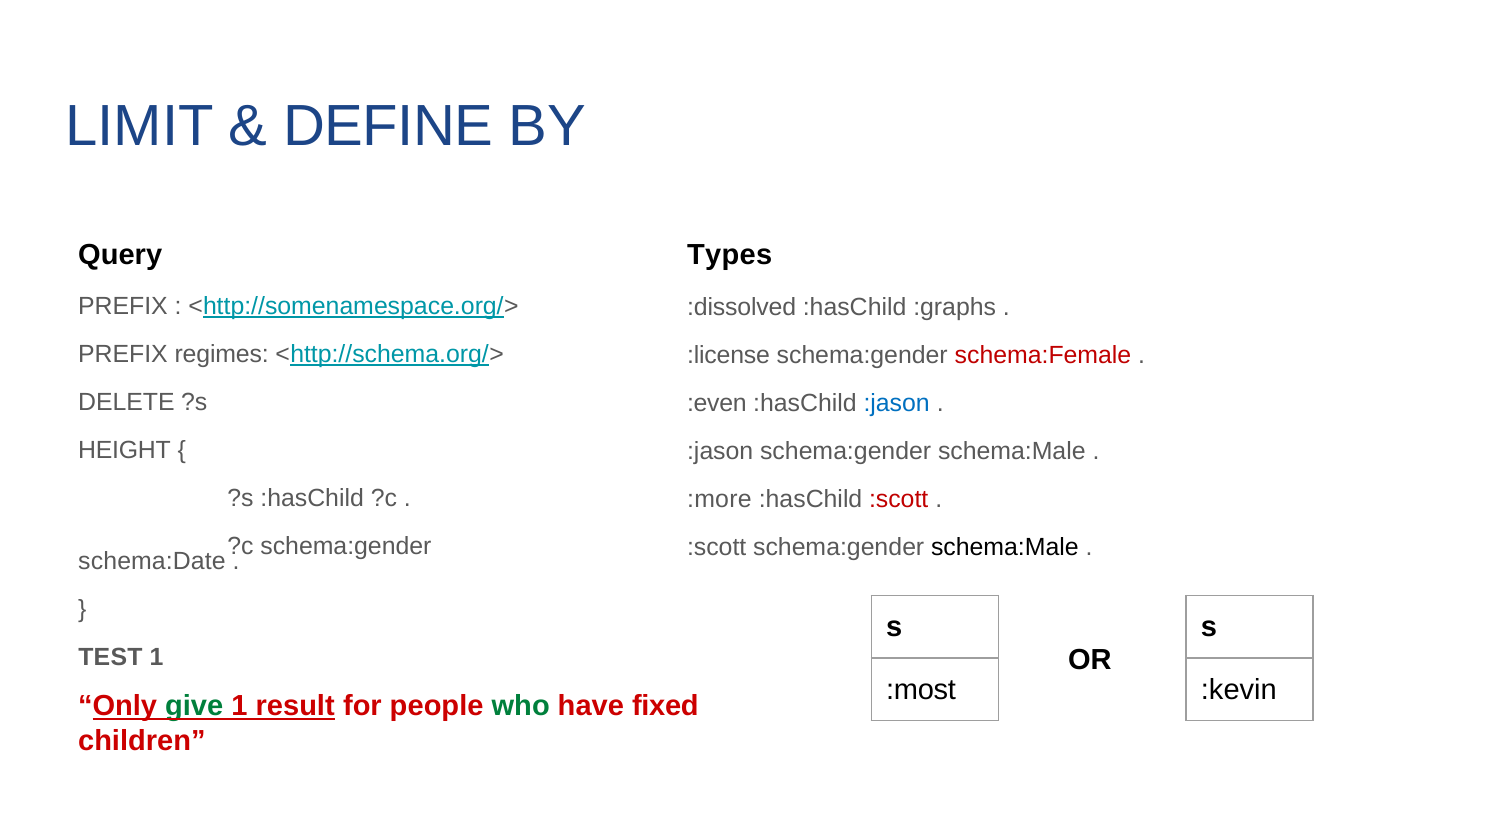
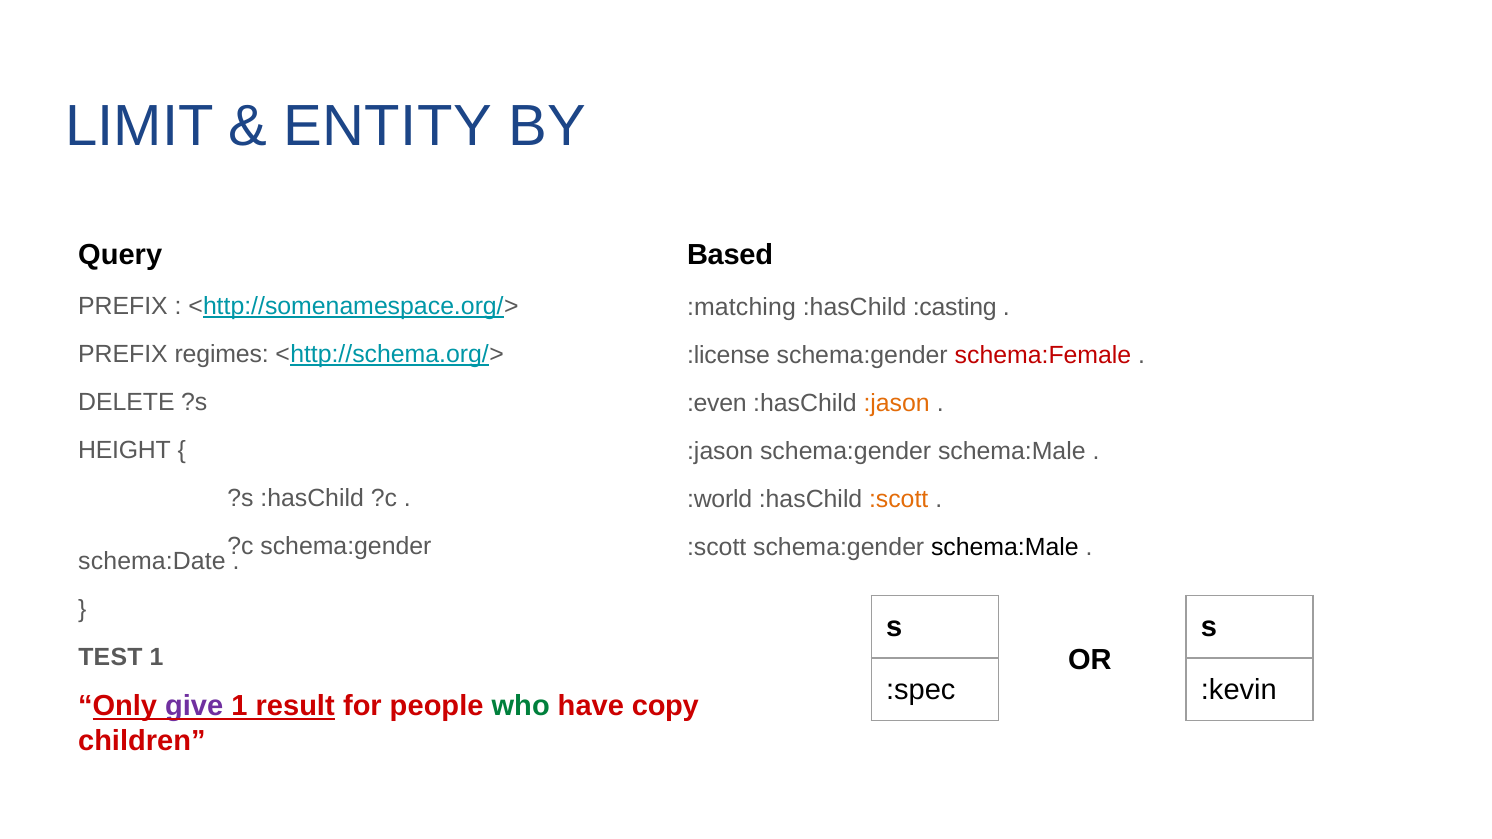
DEFINE: DEFINE -> ENTITY (388, 126)
Types: Types -> Based (730, 255)
:dissolved: :dissolved -> :matching (742, 307)
:graphs: :graphs -> :casting (955, 307)
:jason colour: blue -> orange (897, 403)
:more: :more -> :world (720, 499)
:scott colour: red -> orange (899, 499)
:most: :most -> :spec (921, 690)
give colour: green -> purple (194, 707)
fixed: fixed -> copy (665, 707)
